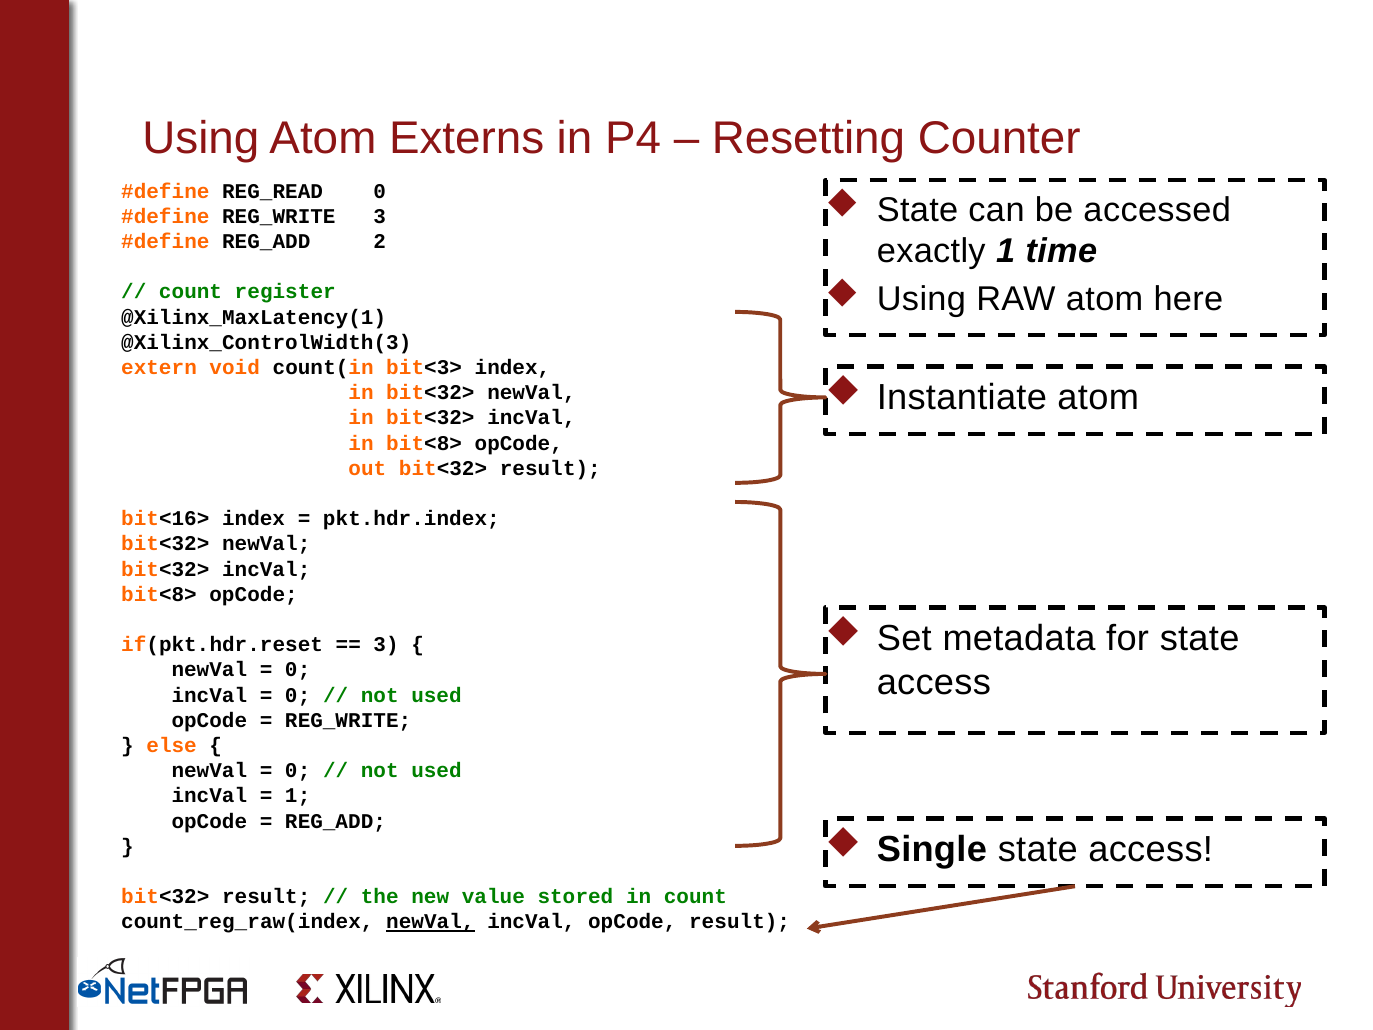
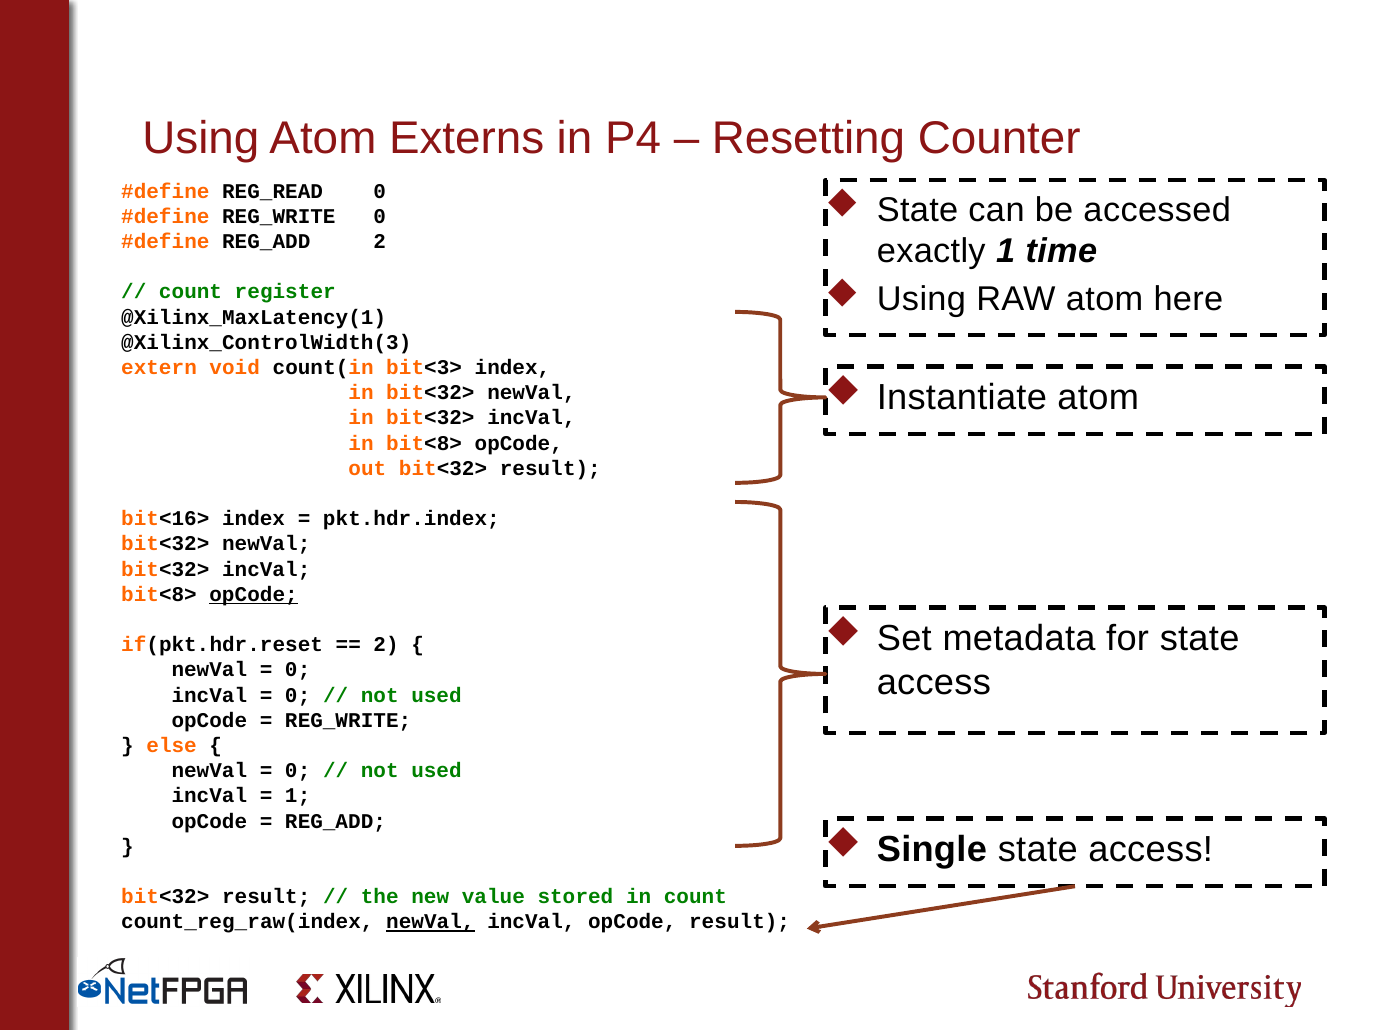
REG_WRITE 3: 3 -> 0 (380, 216)
opCode underline: none -> present (254, 594)
3: 3 -> 2 (386, 645)
